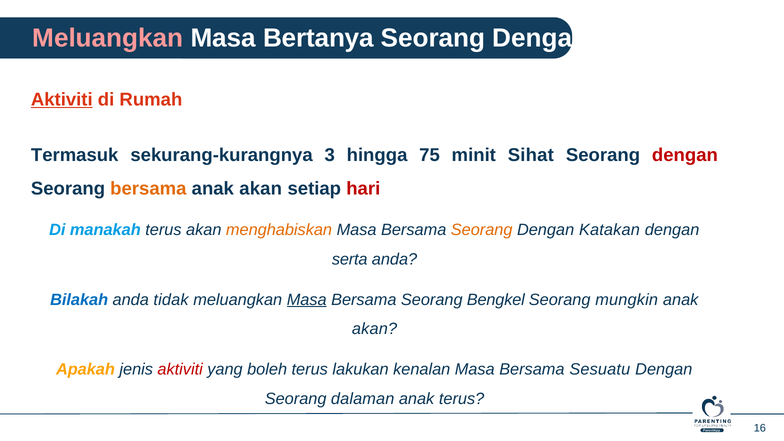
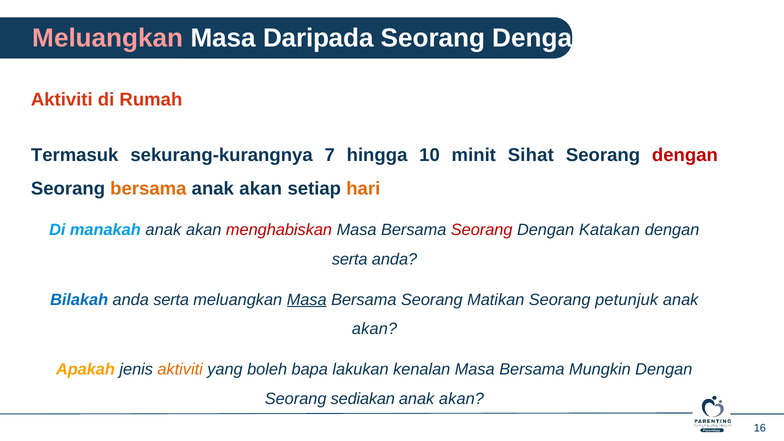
Bertanya: Bertanya -> Daripada (318, 38)
Aktiviti underline: present -> none (62, 100)
3: 3 -> 7 (330, 155)
75: 75 -> 10 (430, 155)
hari colour: red -> orange (363, 189)
manakah terus: terus -> anak (163, 230)
menghabiskan colour: orange -> red (279, 230)
Seorang colour: orange -> red (482, 230)
anda tidak: tidak -> serta (171, 300)
Bengkel: Bengkel -> Matikan (496, 300)
mungkin: mungkin -> petunjuk (627, 300)
aktiviti colour: red -> orange (180, 369)
boleh terus: terus -> bapa (310, 369)
Sesuatu: Sesuatu -> Mungkin (600, 369)
dalaman: dalaman -> sediakan (363, 399)
terus: terus -> akan (462, 399)
